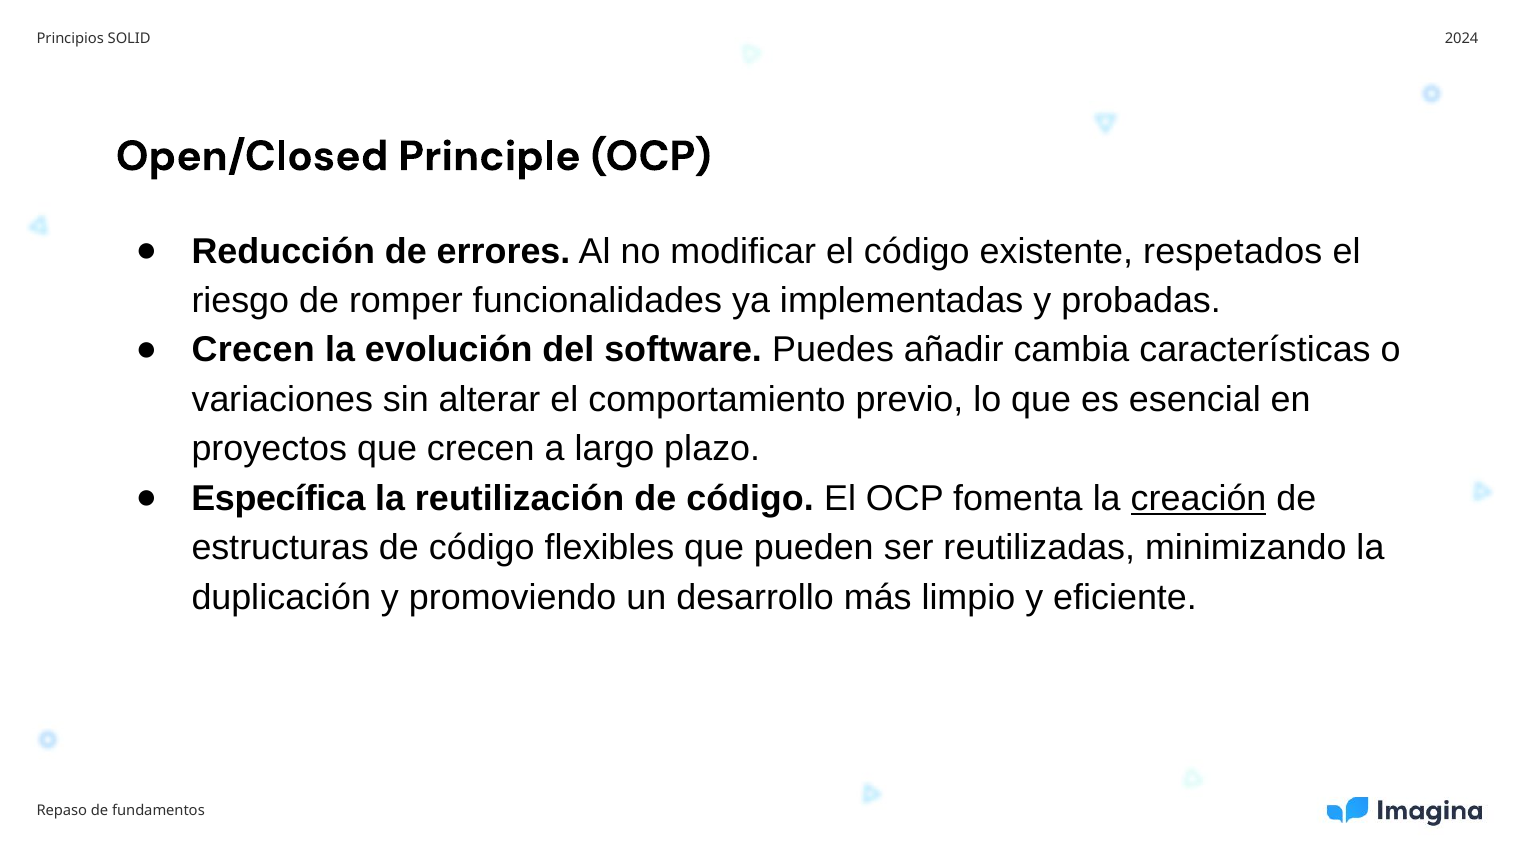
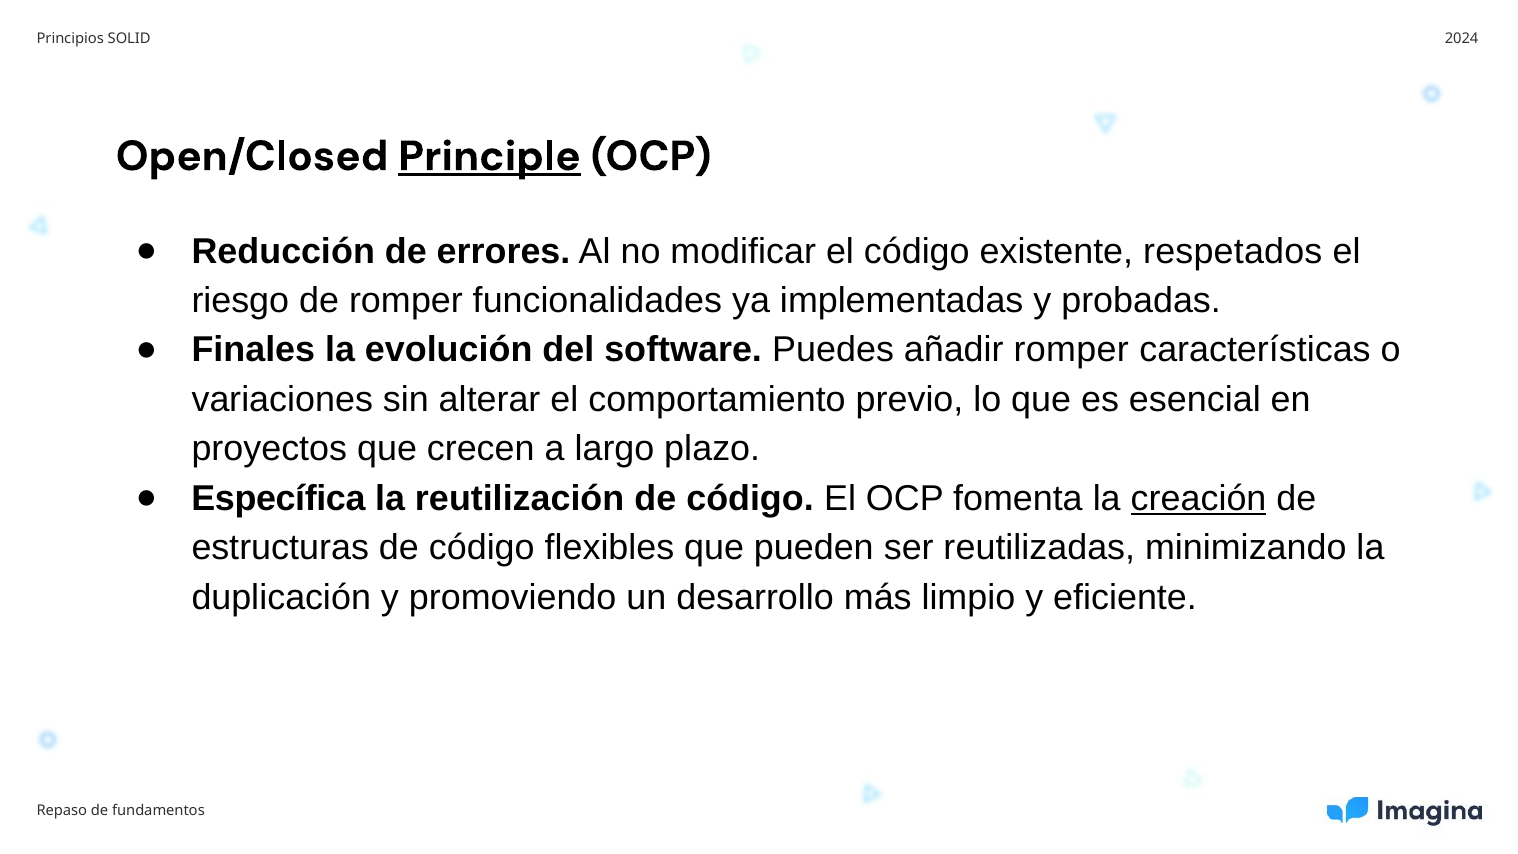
Principle underline: none -> present (489, 156)
Crecen: Crecen -> Finales (253, 350)
añadir cambia: cambia -> romper (1071, 350)
